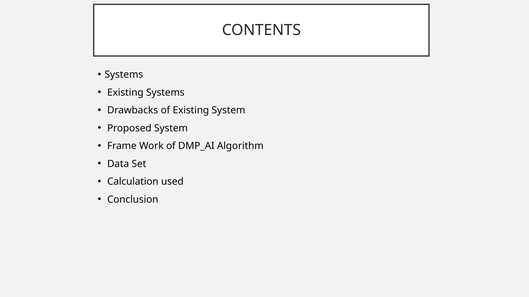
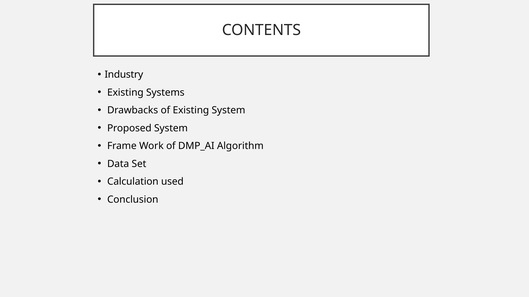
Systems: Systems -> Industry (124, 75)
